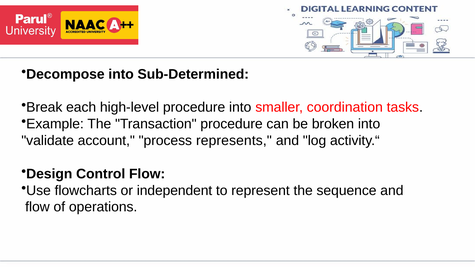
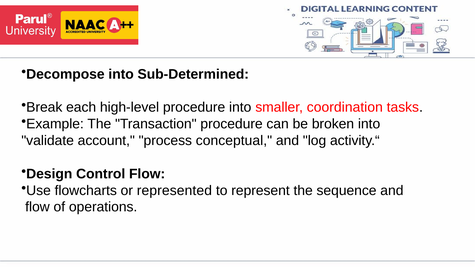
represents: represents -> conceptual (234, 141)
independent: independent -> represented (174, 191)
